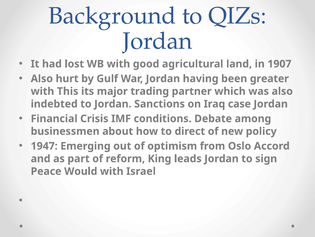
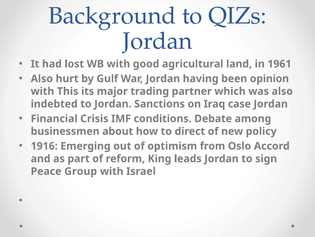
1907: 1907 -> 1961 (279, 64)
greater: greater -> opinion (269, 78)
1947: 1947 -> 1916 (44, 146)
Would: Would -> Group (81, 171)
